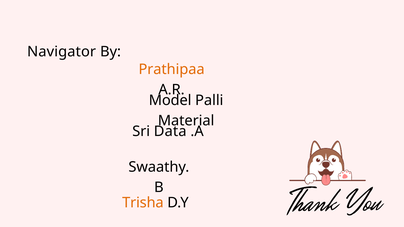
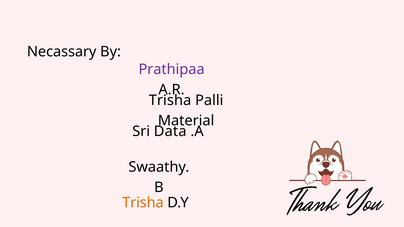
Navigator: Navigator -> Necassary (62, 52)
Prathipaa colour: orange -> purple (172, 69)
Model: Model -> Trisha (170, 100)
